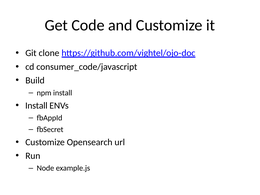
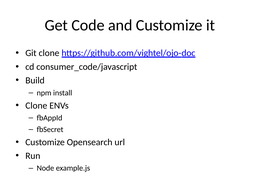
Install: Install -> Clone (36, 106)
